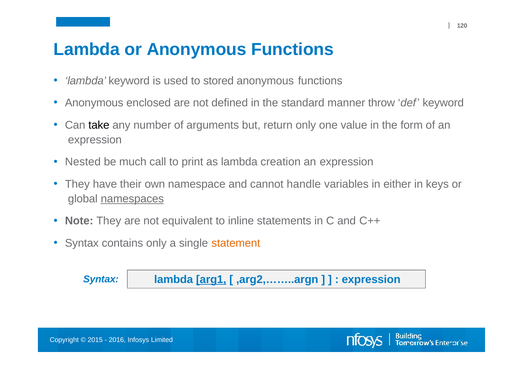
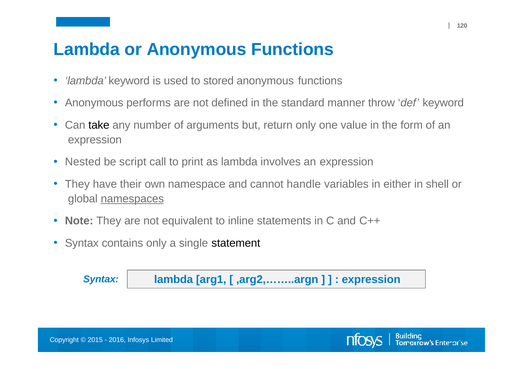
enclosed: enclosed -> performs (149, 103)
much: much -> script (133, 162)
creation: creation -> involves (281, 162)
keys: keys -> shell (437, 184)
statement colour: orange -> black (236, 243)
arg1 underline: present -> none (211, 280)
